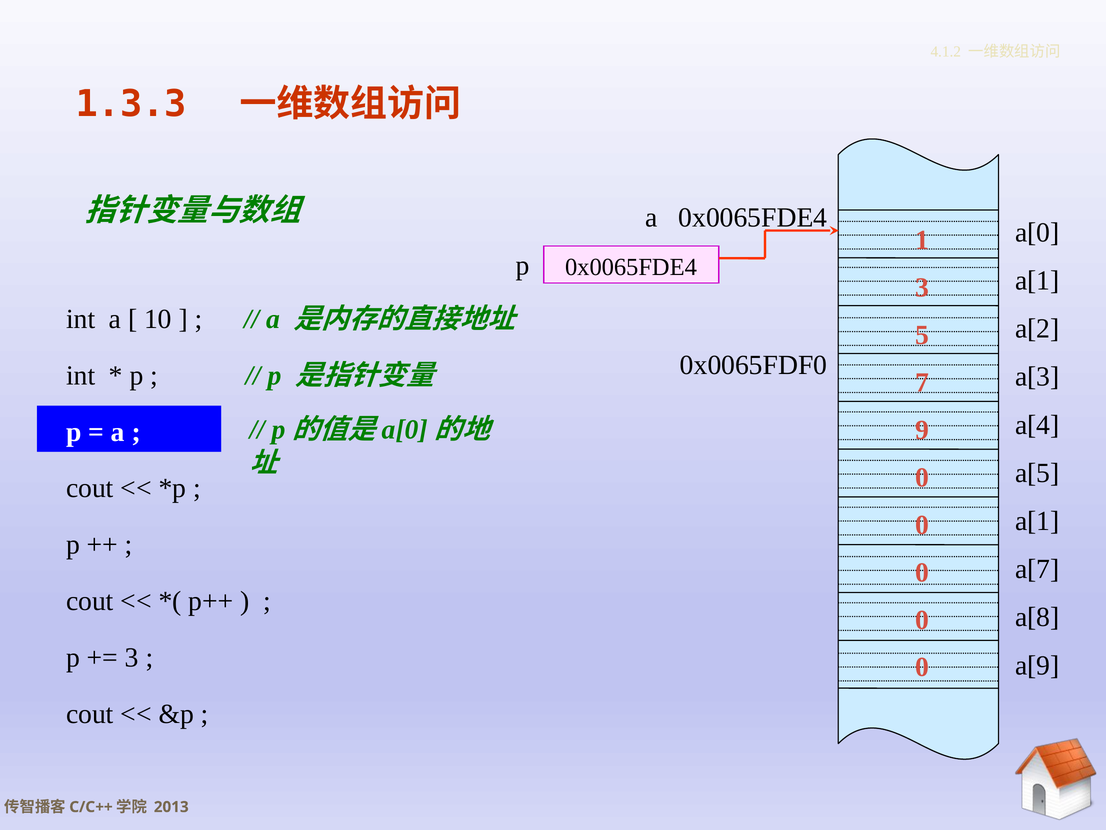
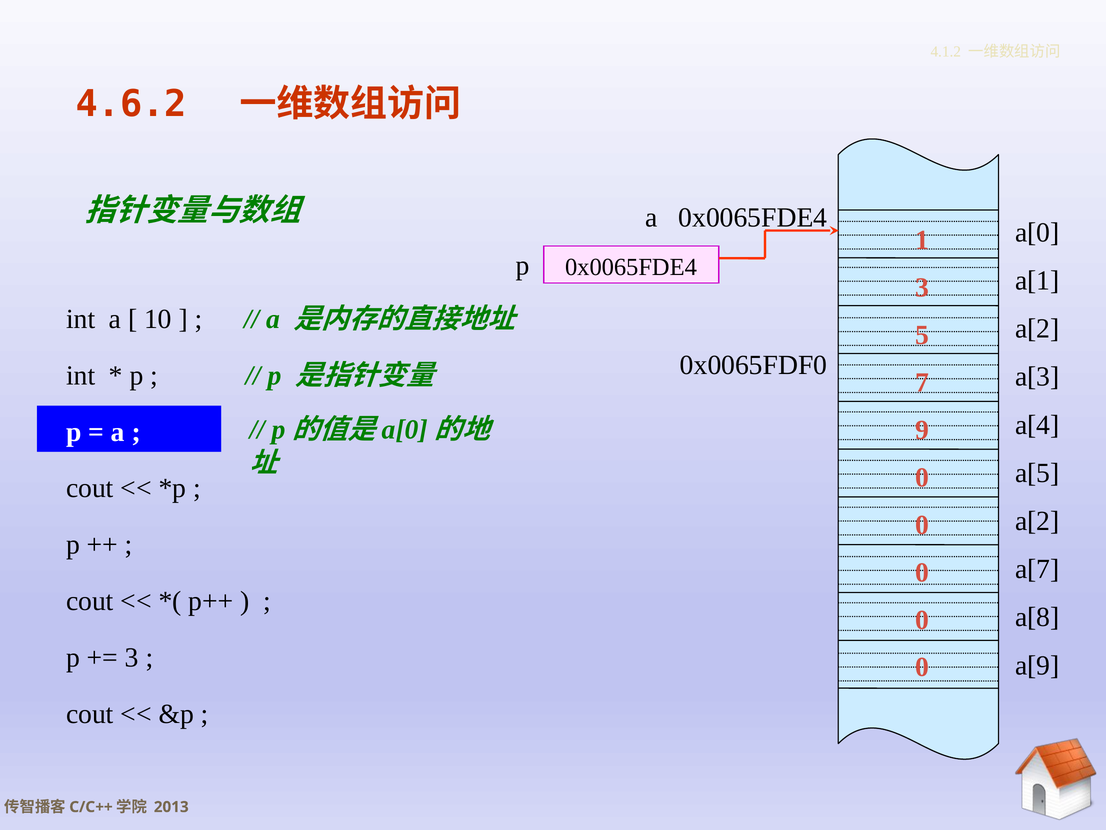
1.3.3: 1.3.3 -> 4.6.2 (131, 104)
a[1: a[1 -> a[2 (1037, 521)
